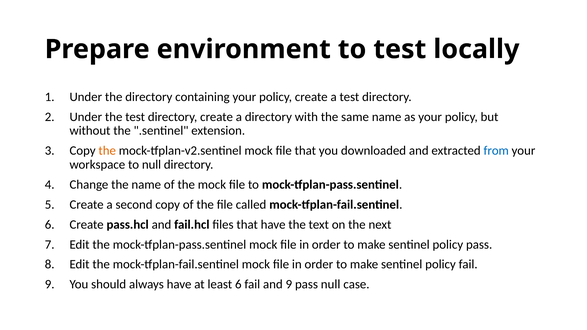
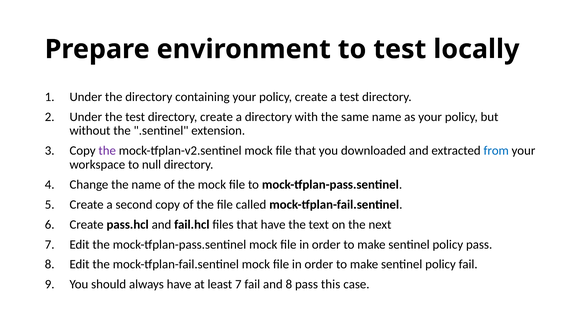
the colour: orange -> purple (107, 151)
least 6: 6 -> 7 (238, 285)
and 9: 9 -> 8 (289, 285)
pass null: null -> this (331, 285)
